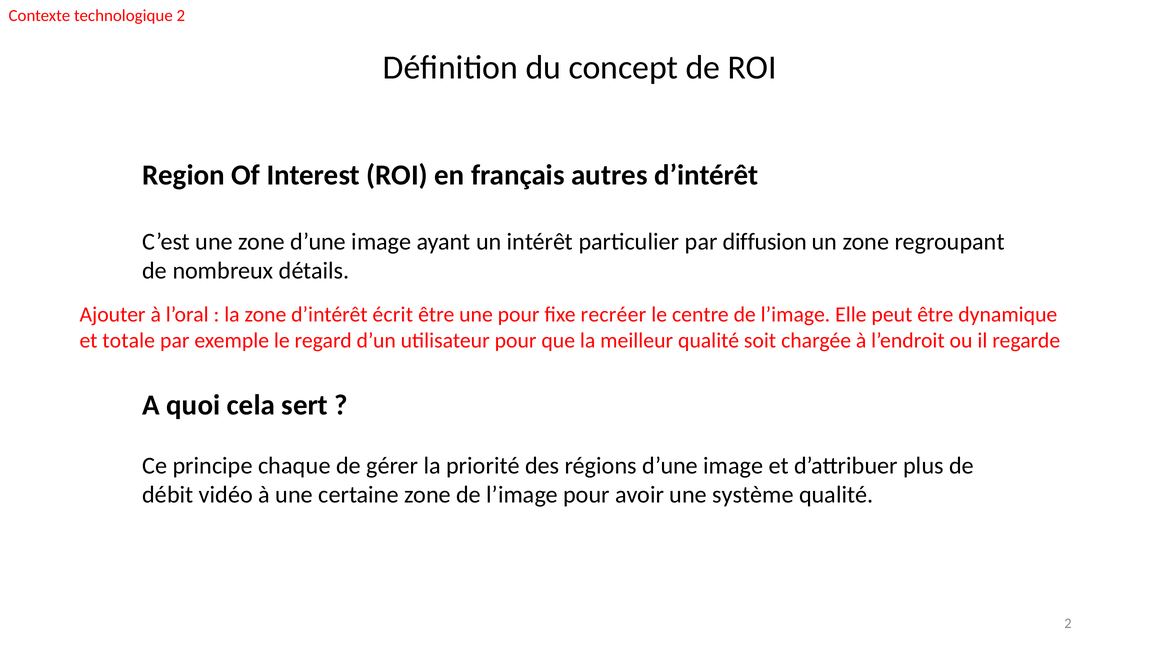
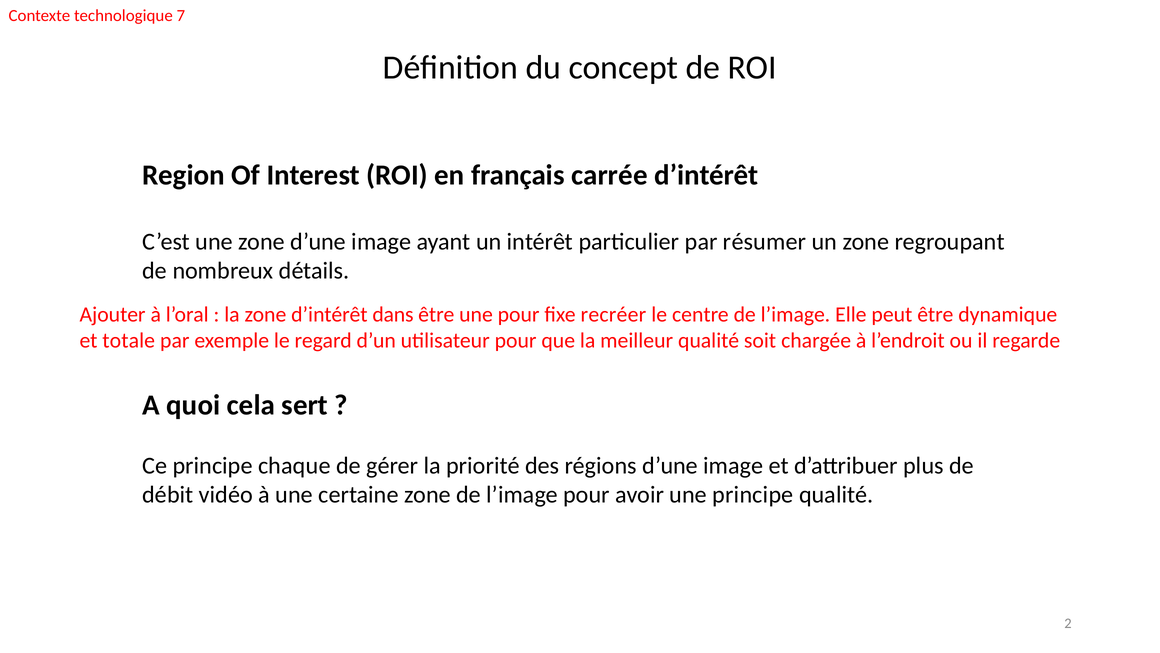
technologique 2: 2 -> 7 (181, 16)
autres: autres -> carrée (609, 175)
diffusion: diffusion -> résumer (765, 242)
écrit: écrit -> dans (393, 314)
une système: système -> principe (753, 494)
